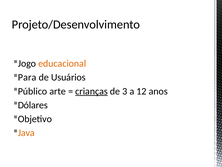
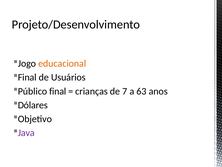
Para: Para -> Final (27, 77)
Público arte: arte -> final (58, 91)
crianças underline: present -> none (92, 91)
3: 3 -> 7 (125, 91)
12: 12 -> 63 (141, 91)
Java colour: orange -> purple (26, 132)
